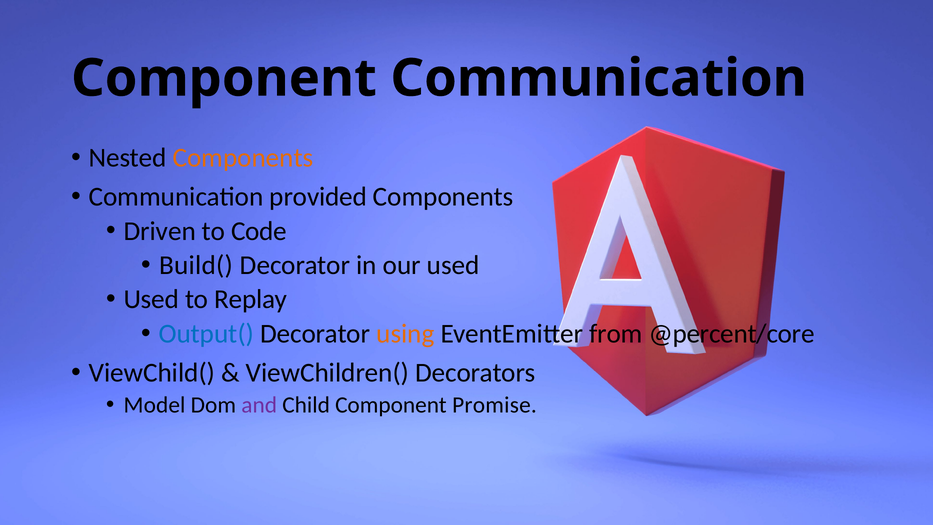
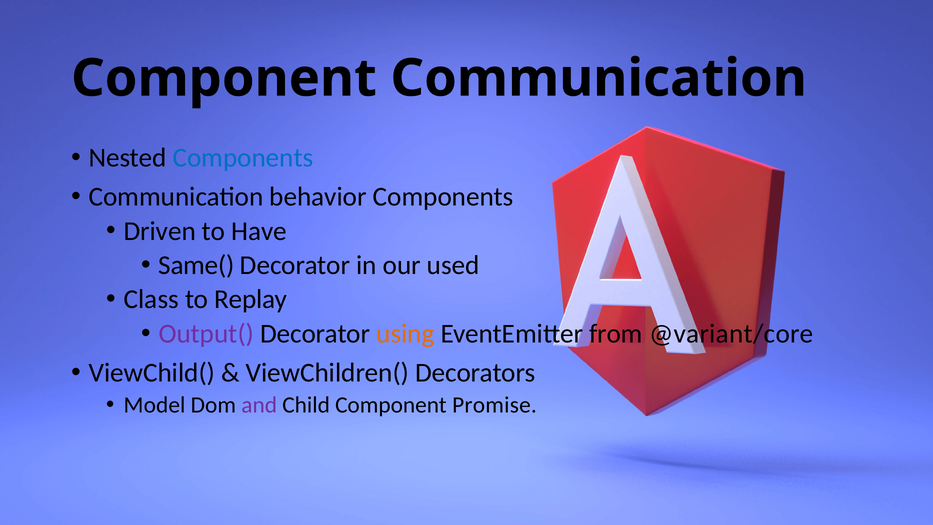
Components colour: orange -> blue (243, 158)
provided: provided -> behavior (318, 197)
Code: Code -> Have (259, 231)
Build(: Build( -> Same( (196, 265)
Used: Used -> Class (151, 299)
Output( colour: blue -> purple (206, 334)
@percent/core: @percent/core -> @variant/core (731, 334)
